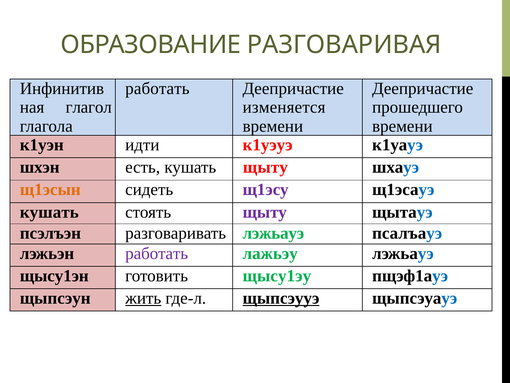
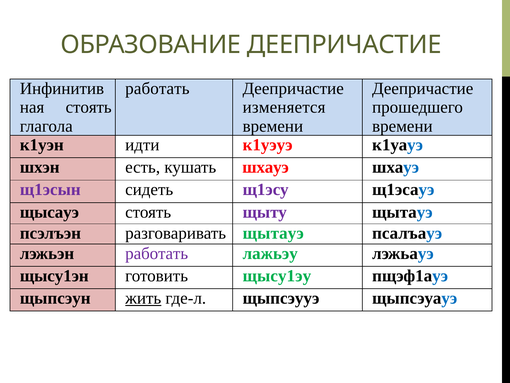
ОБРАЗОВАНИЕ РАЗГОВАРИВАЯ: РАЗГОВАРИВАЯ -> ДЕЕПРИЧАСТИЕ (344, 45)
глагол: глагол -> стоять (89, 107)
кушать щыту: щыту -> шхауэ (266, 167)
щ1эсын colour: orange -> purple (50, 189)
кушать: кушать -> щысауэ (49, 212)
разговаривать лэжьауэ: лэжьауэ -> щытауэ (273, 233)
щыпсэууэ underline: present -> none (281, 298)
